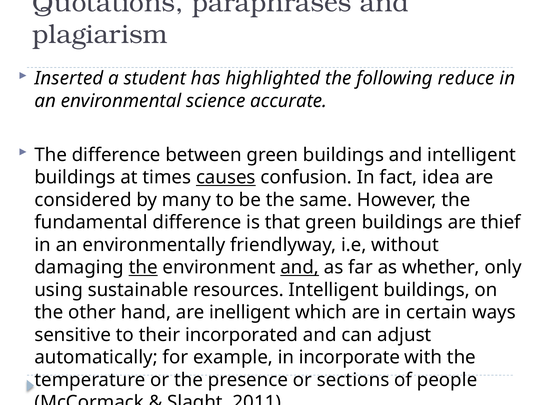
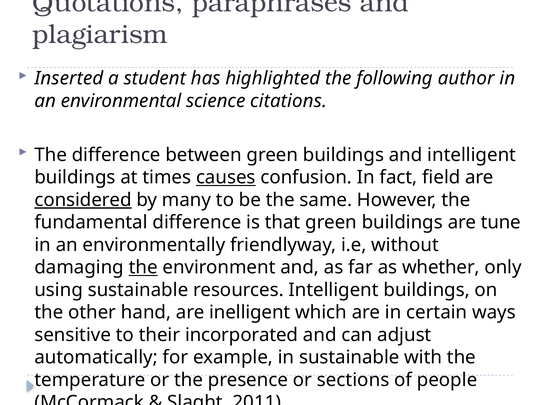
reduce: reduce -> author (466, 78)
accurate: accurate -> citations (289, 101)
idea: idea -> field (441, 177)
considered underline: none -> present (83, 200)
thief: thief -> tune (501, 222)
and underline: present -> none (300, 267)
in incorporate: incorporate -> sustainable (349, 357)
